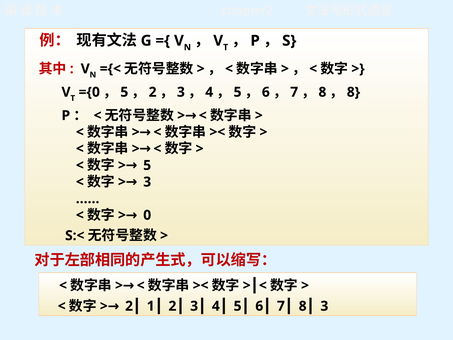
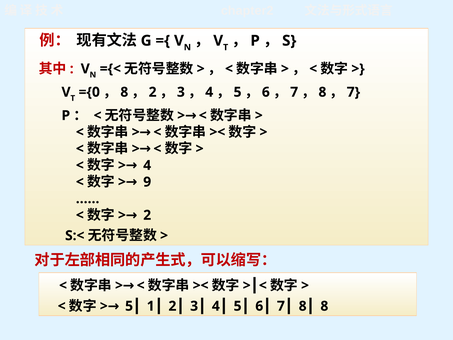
5: 5 -> 8 (124, 92)
8: 8 -> 7 (353, 92)
5: 5 -> 4 (147, 165)
3: 3 -> 9 (147, 182)
0: 0 -> 2 (147, 215)
2: 2 -> 5 (129, 306)
3: 3 -> 8 (324, 306)
